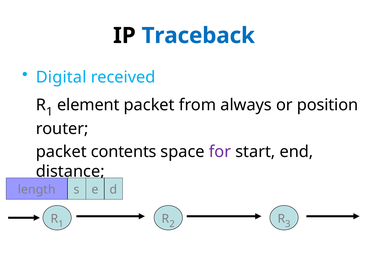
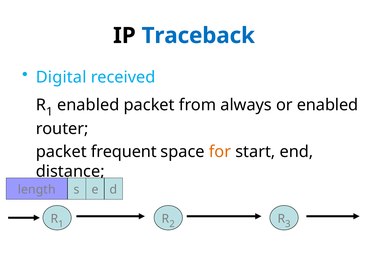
element: element -> enabled (88, 105)
or position: position -> enabled (328, 105)
contents: contents -> frequent (124, 152)
for colour: purple -> orange (220, 152)
